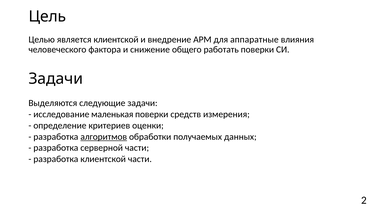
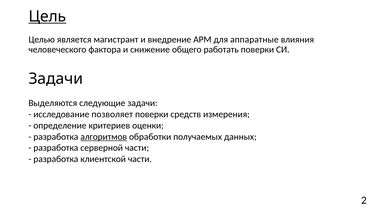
Цель underline: none -> present (47, 16)
является клиентской: клиентской -> магистрант (116, 40)
маленькая: маленькая -> позволяет (112, 115)
